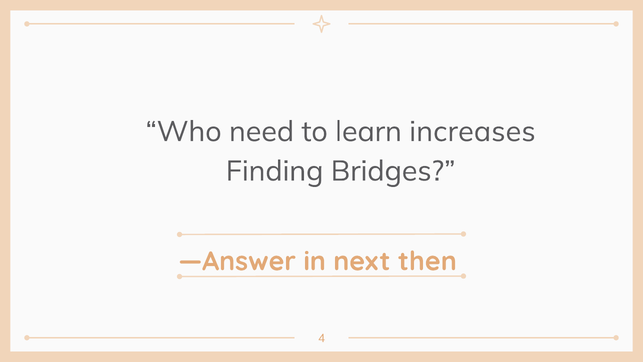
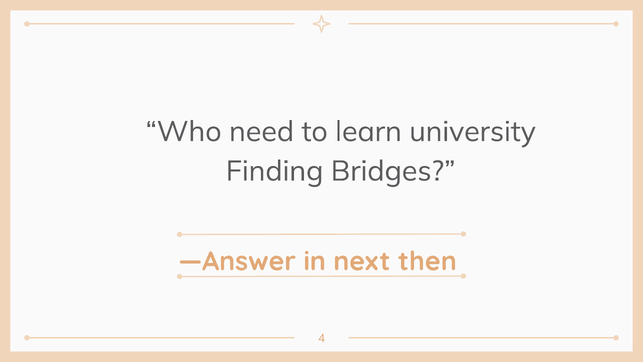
increases: increases -> university (473, 132)
